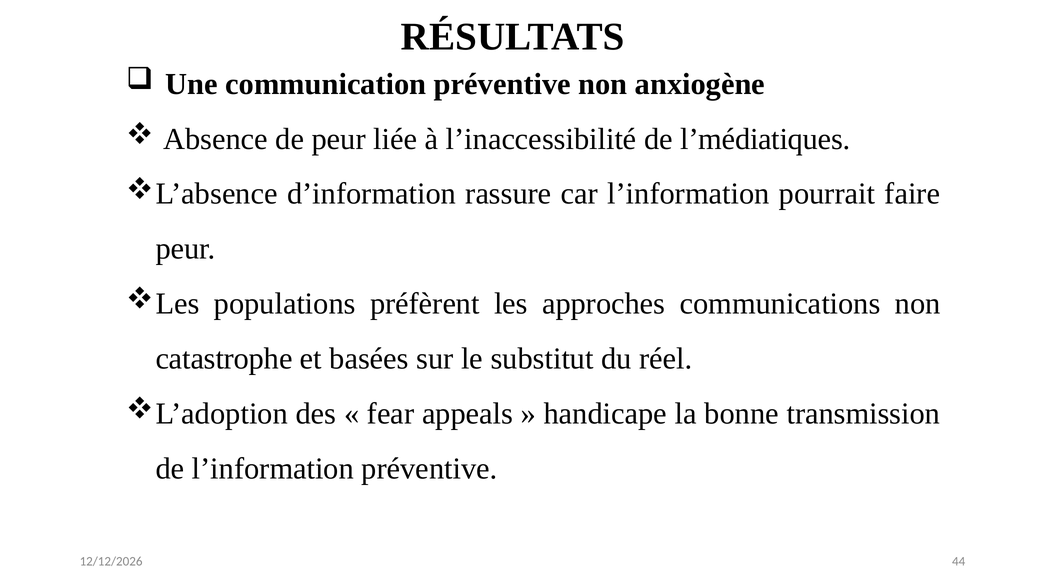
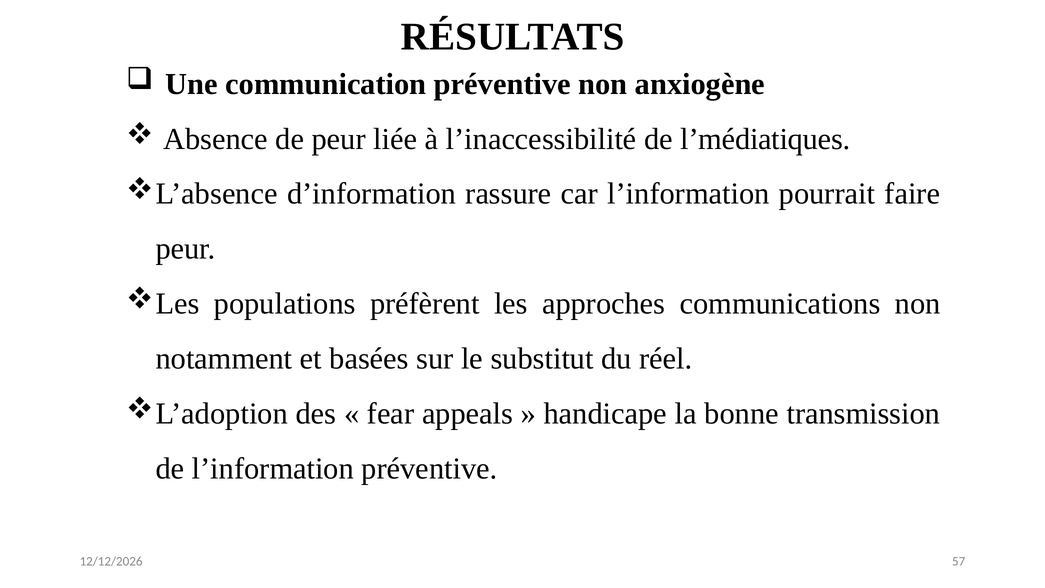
catastrophe: catastrophe -> notamment (224, 359)
44: 44 -> 57 (959, 561)
